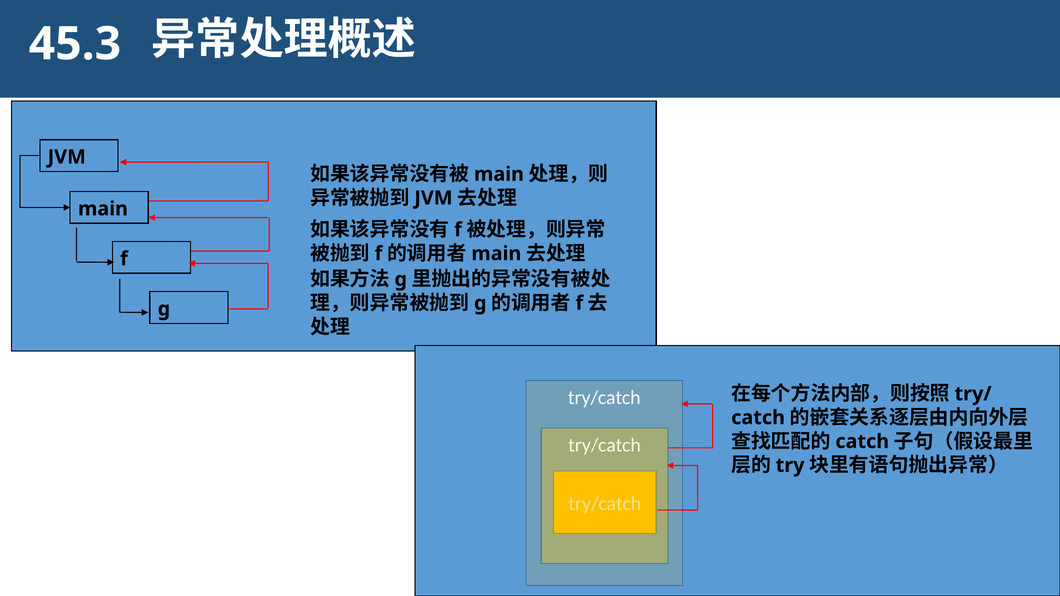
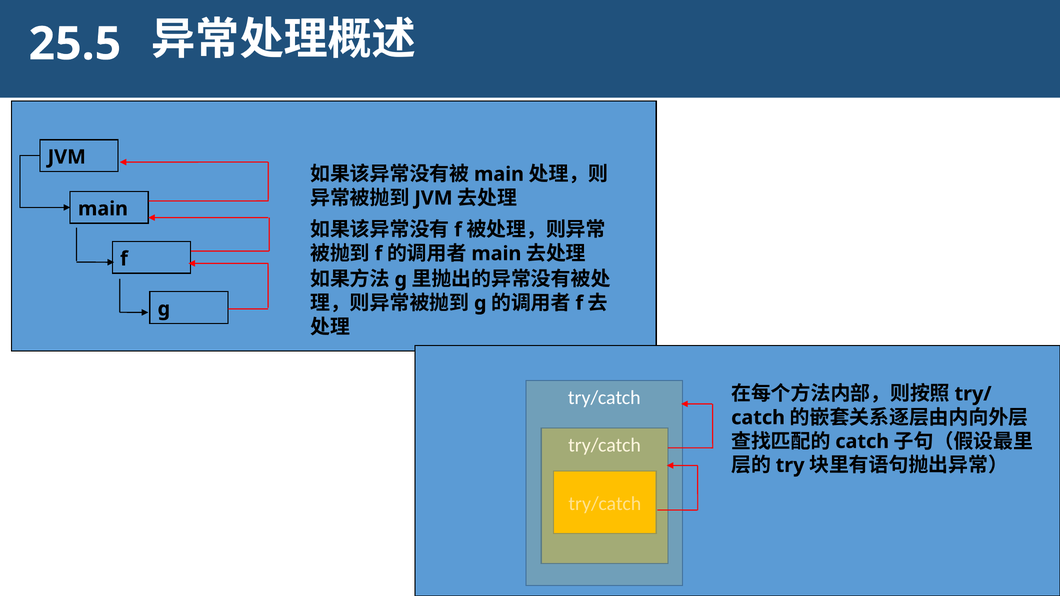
45.3: 45.3 -> 25.5 (75, 44)
